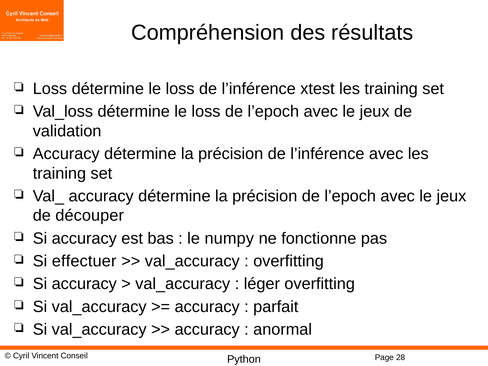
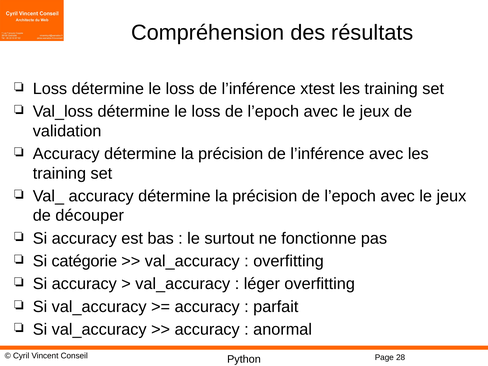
numpy: numpy -> surtout (229, 238)
effectuer: effectuer -> catégorie (84, 261)
